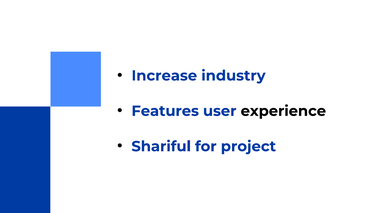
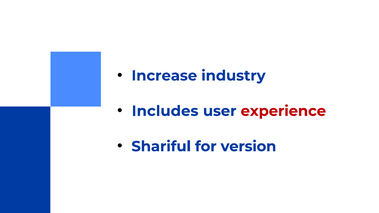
Features: Features -> Includes (165, 111)
experience colour: black -> red (283, 111)
project: project -> version (248, 147)
